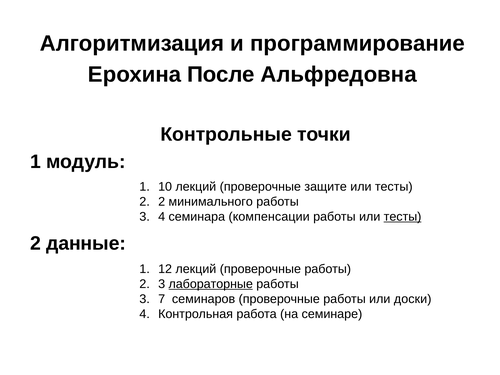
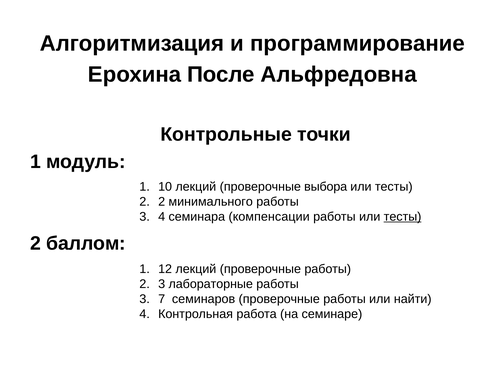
защите: защите -> выбора (326, 187)
данные: данные -> баллом (86, 243)
лабораторные underline: present -> none (211, 284)
доски: доски -> найти (413, 299)
